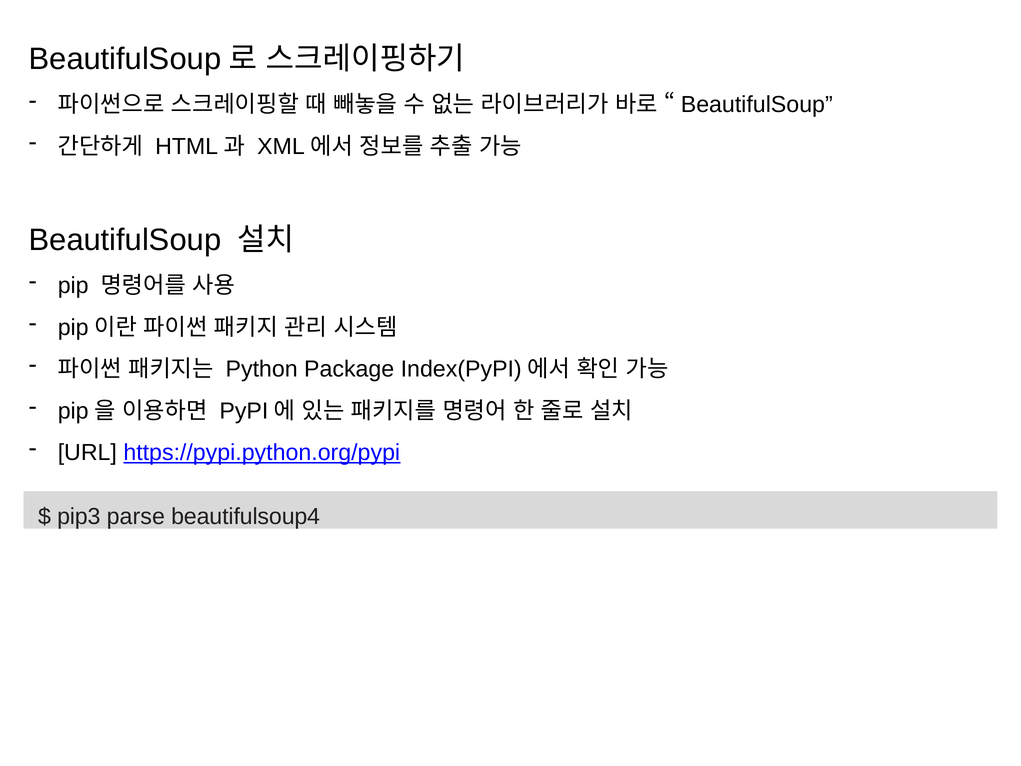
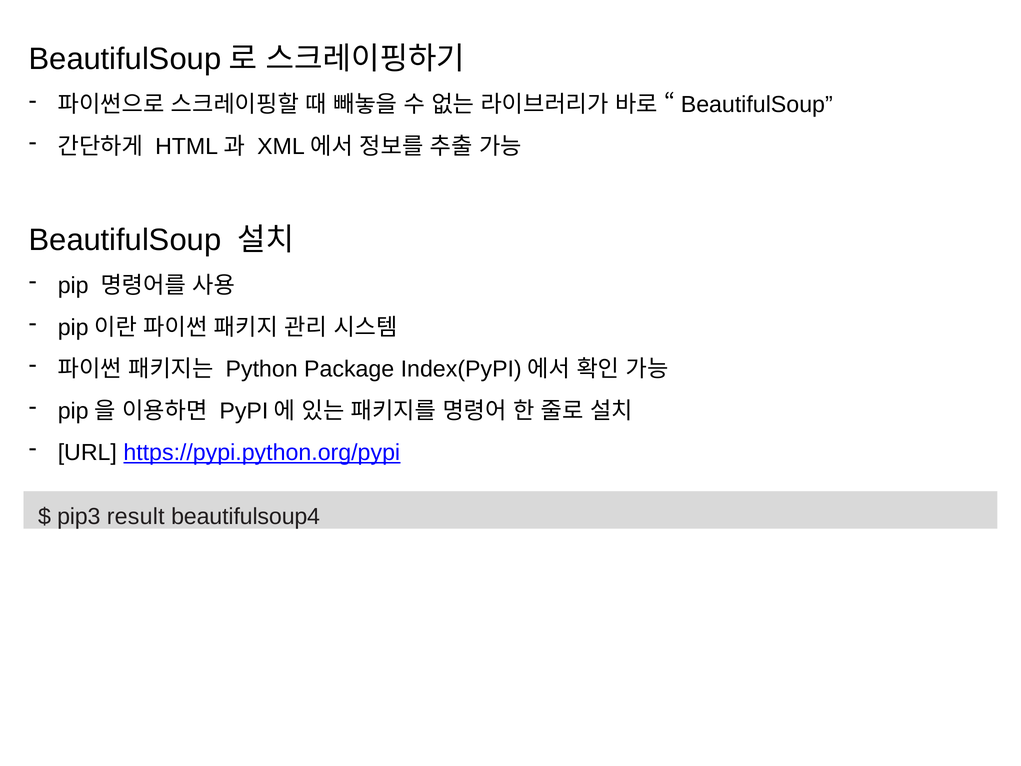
parse: parse -> result (136, 516)
